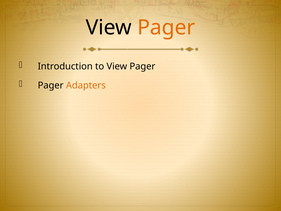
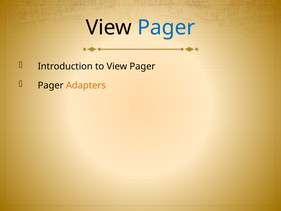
Pager colour: orange -> blue (166, 27)
